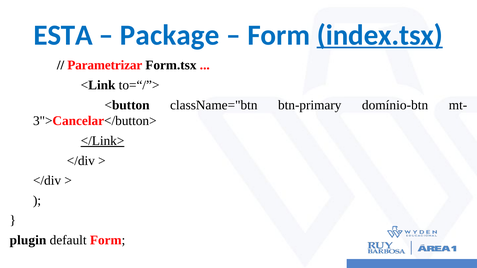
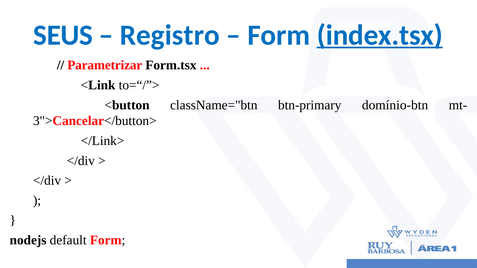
ESTA: ESTA -> SEUS (63, 35)
Package: Package -> Registro (170, 35)
</Link> underline: present -> none (103, 141)
plugin: plugin -> nodejs (28, 240)
